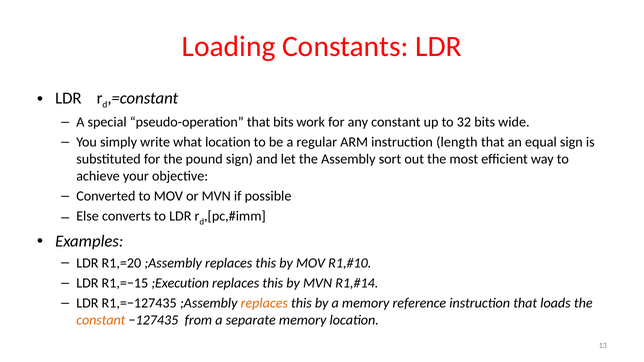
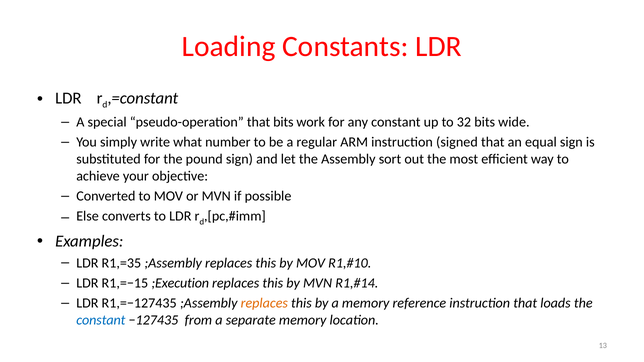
what location: location -> number (228, 142)
length: length -> signed (457, 142)
R1,=20: R1,=20 -> R1,=35 (121, 263)
constant colour: orange -> blue (101, 320)
